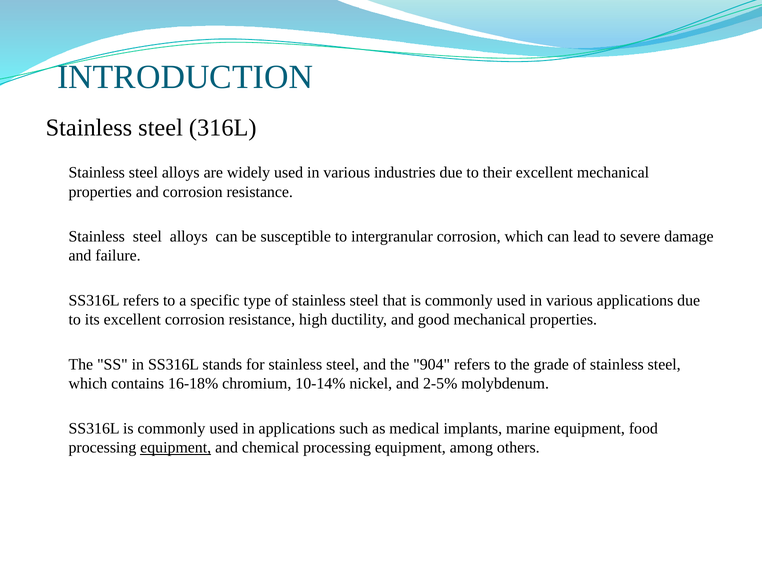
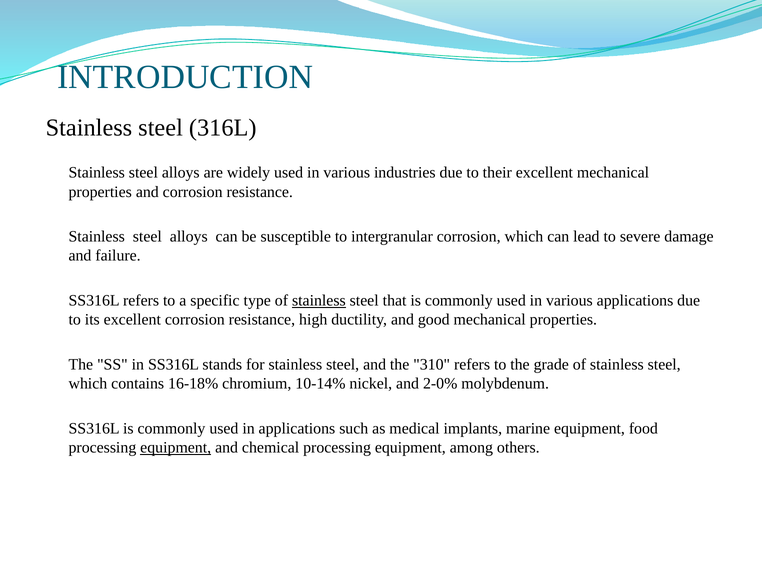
stainless underline: none -> present (319, 301)
904: 904 -> 310 (432, 365)
2-5%: 2-5% -> 2-0% (440, 384)
